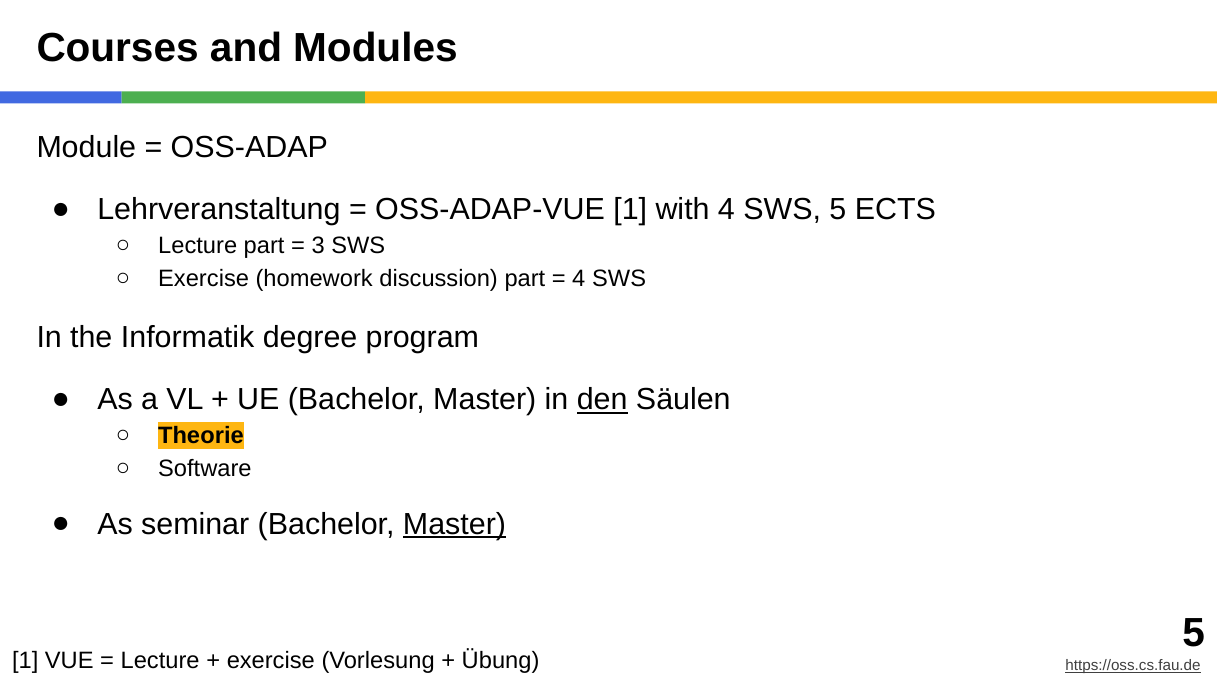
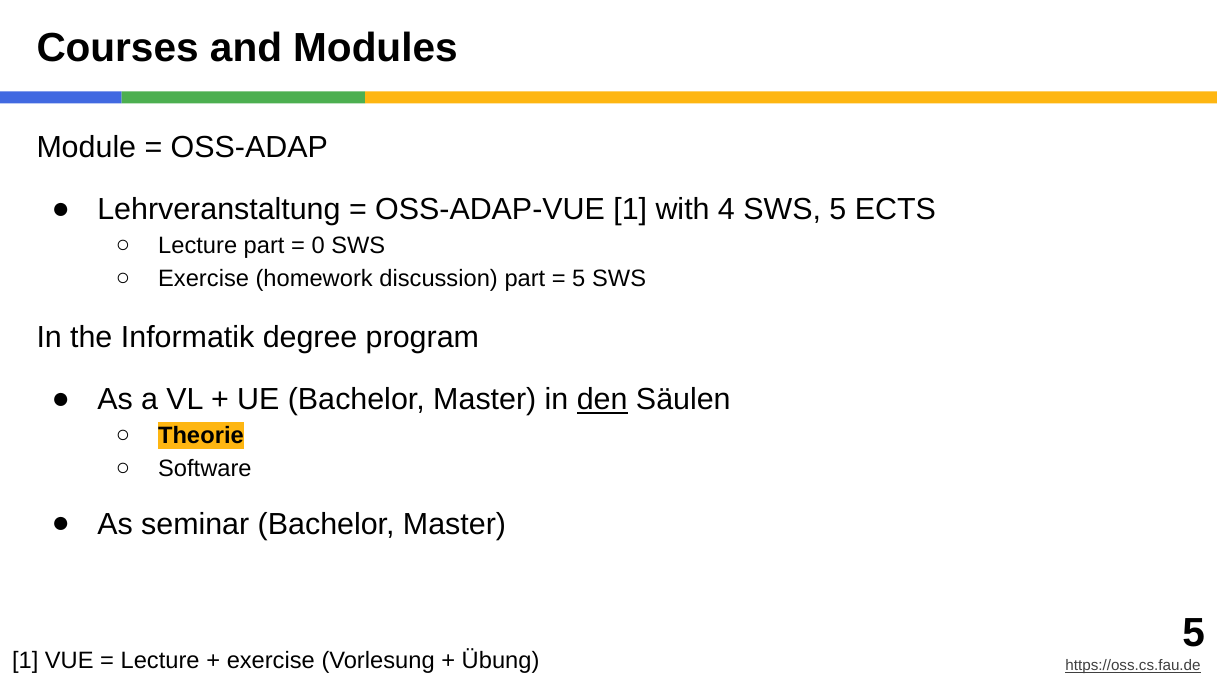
3: 3 -> 0 (318, 246)
4: 4 -> 5 (579, 279)
Master underline: present -> none (455, 524)
